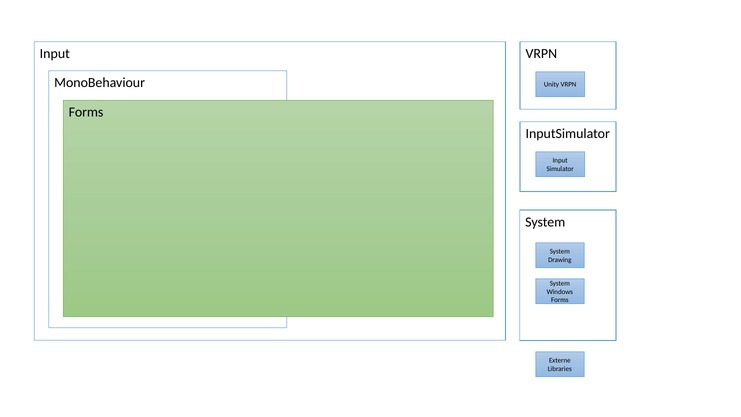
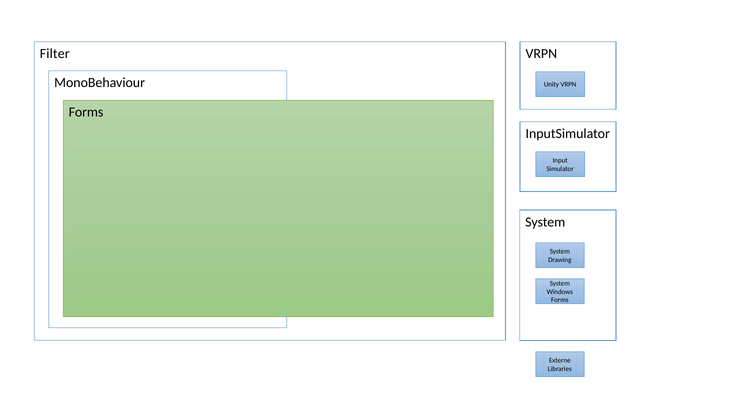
Input: Input -> Filter (55, 54)
